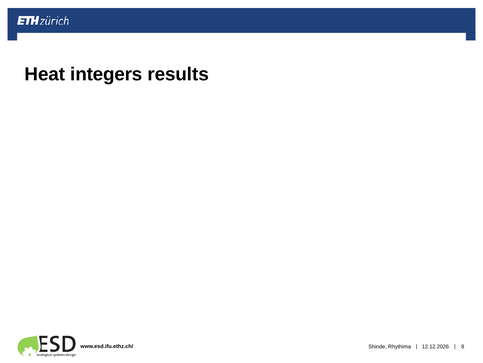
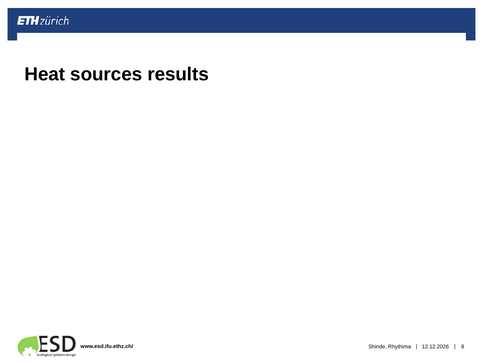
integers: integers -> sources (106, 74)
